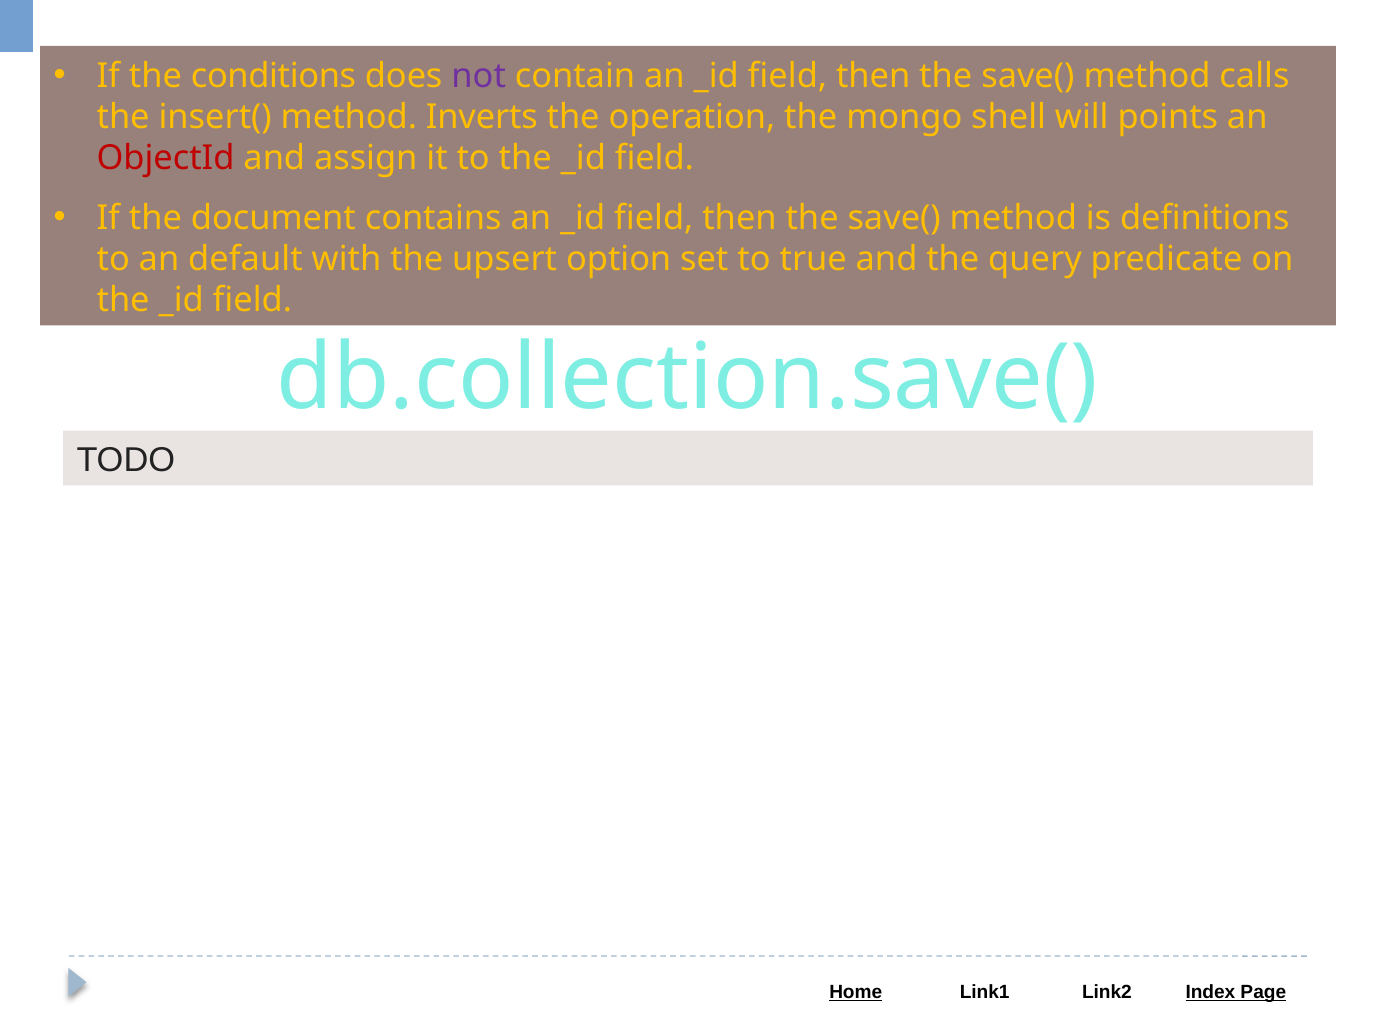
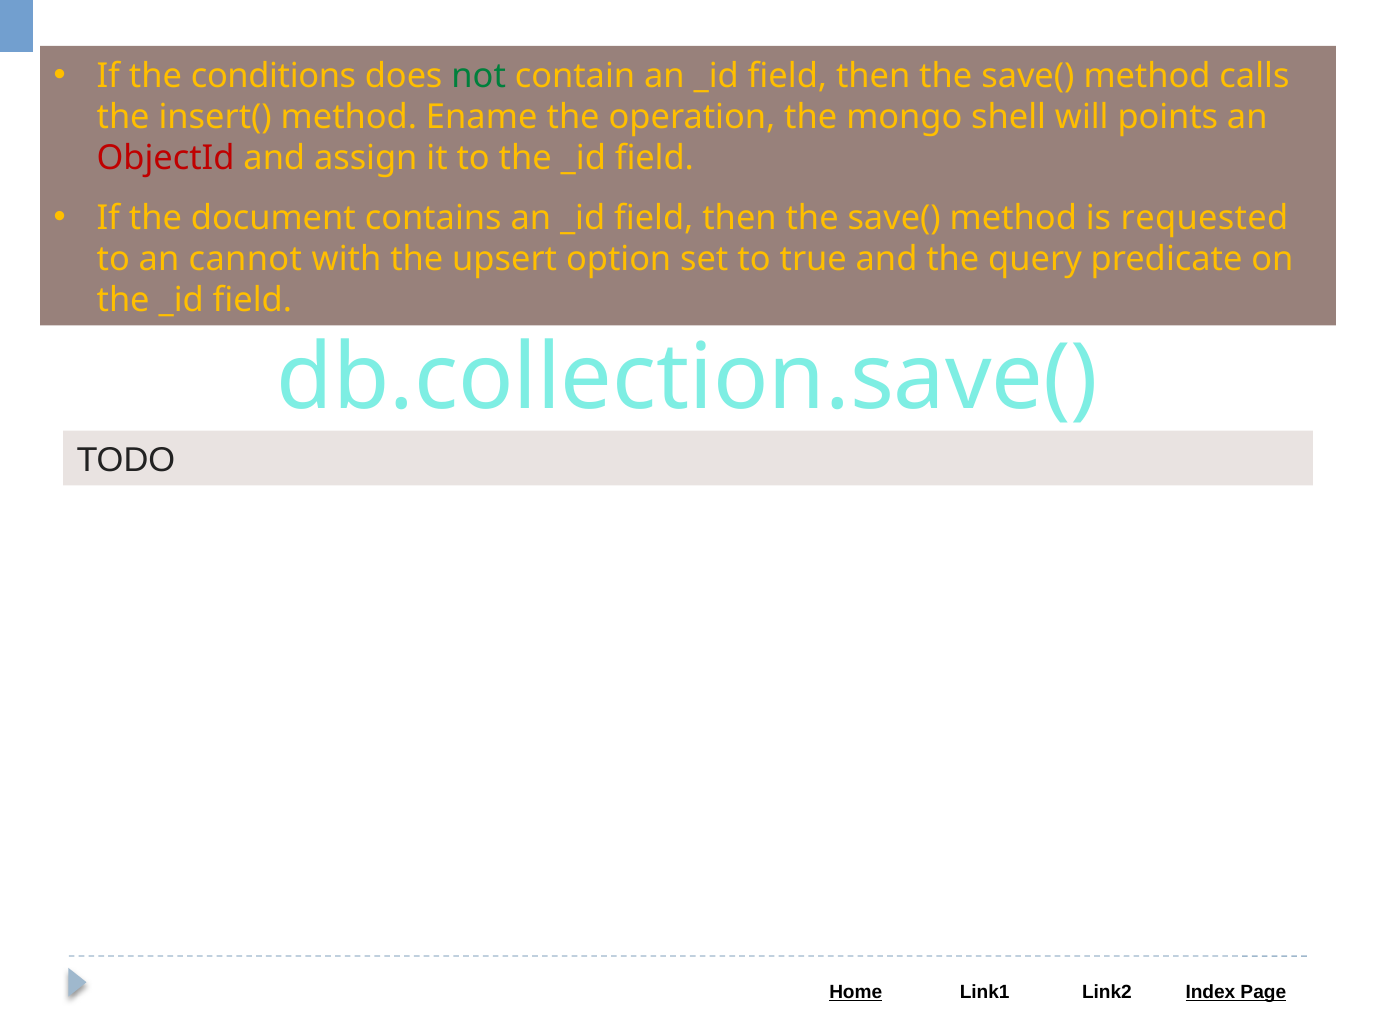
not colour: purple -> green (479, 76)
Inverts: Inverts -> Ename (482, 117)
definitions: definitions -> requested (1205, 218)
default: default -> cannot (245, 259)
